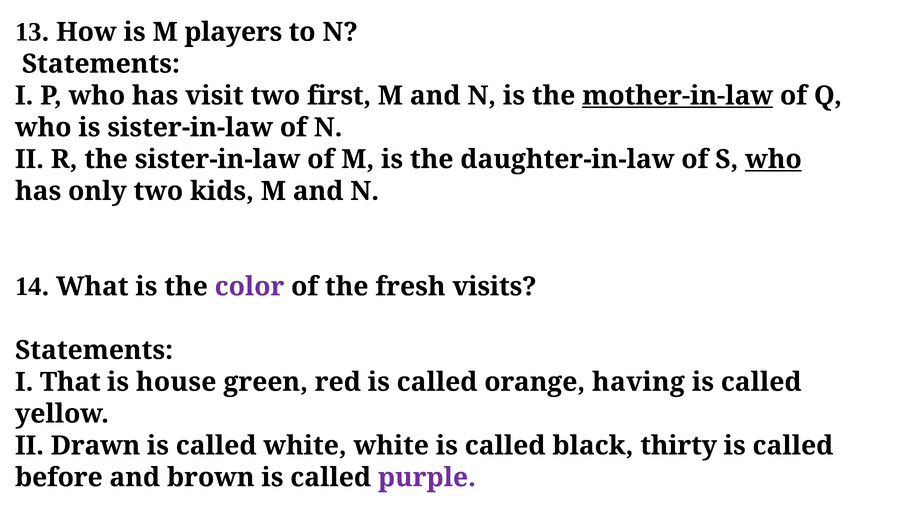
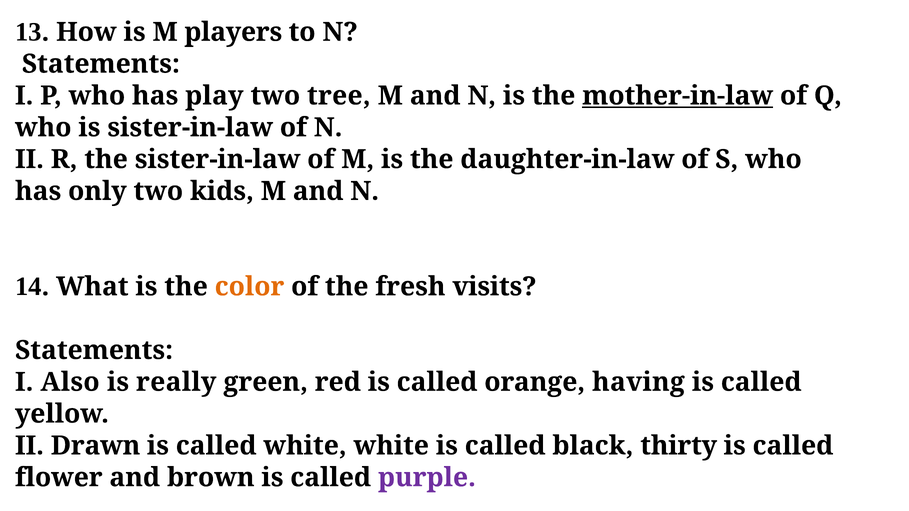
visit: visit -> play (214, 96)
first: first -> tree (339, 96)
who underline: present -> none (773, 159)
color colour: purple -> orange (250, 287)
That: That -> Also (70, 382)
house: house -> really (176, 382)
before: before -> flower (59, 478)
